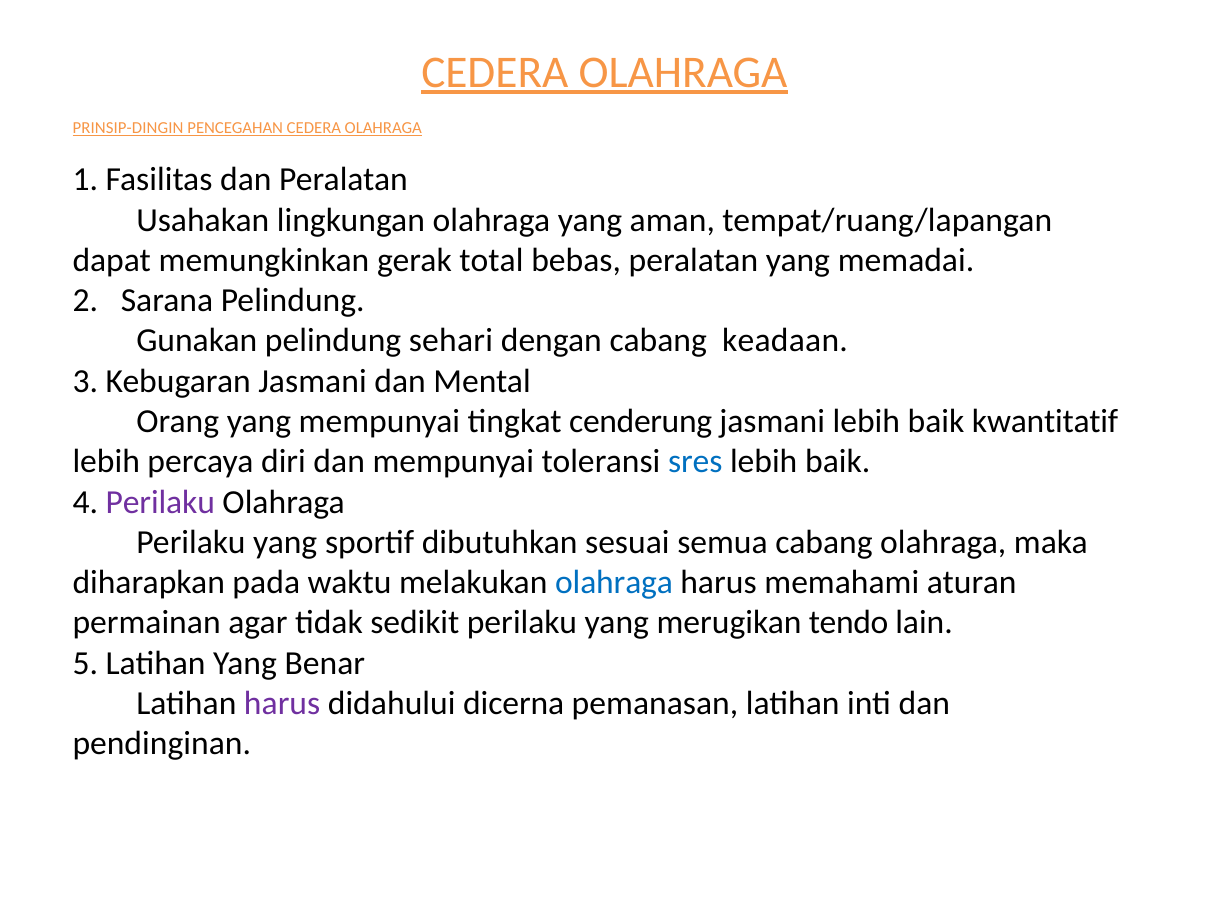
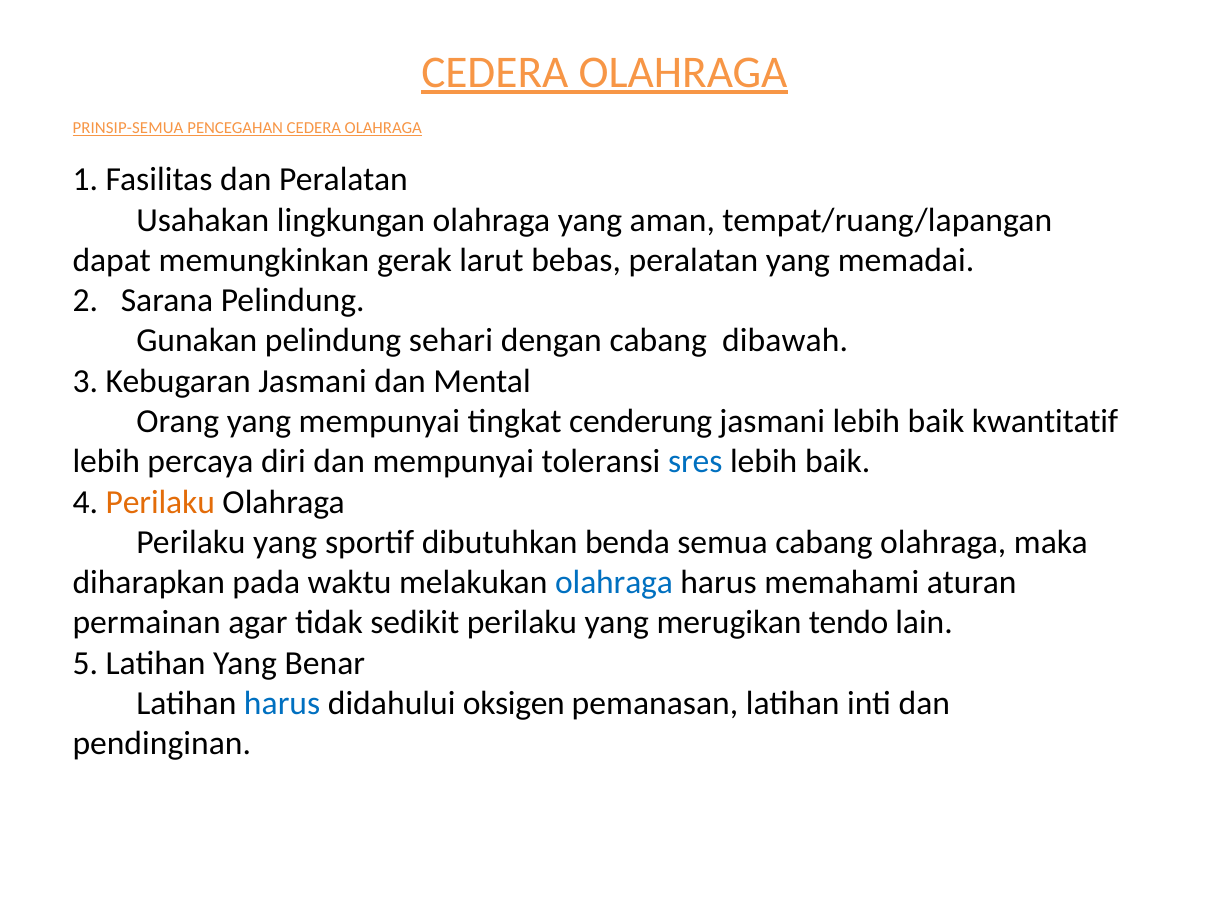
PRINSIP-DINGIN: PRINSIP-DINGIN -> PRINSIP-SEMUA (128, 128)
total: total -> larut (491, 261)
keadaan: keadaan -> dibawah (785, 341)
Perilaku colour: purple -> orange (160, 502)
sesuai: sesuai -> benda (627, 543)
harus colour: purple -> blue (282, 704)
dicerna: dicerna -> oksigen (514, 704)
